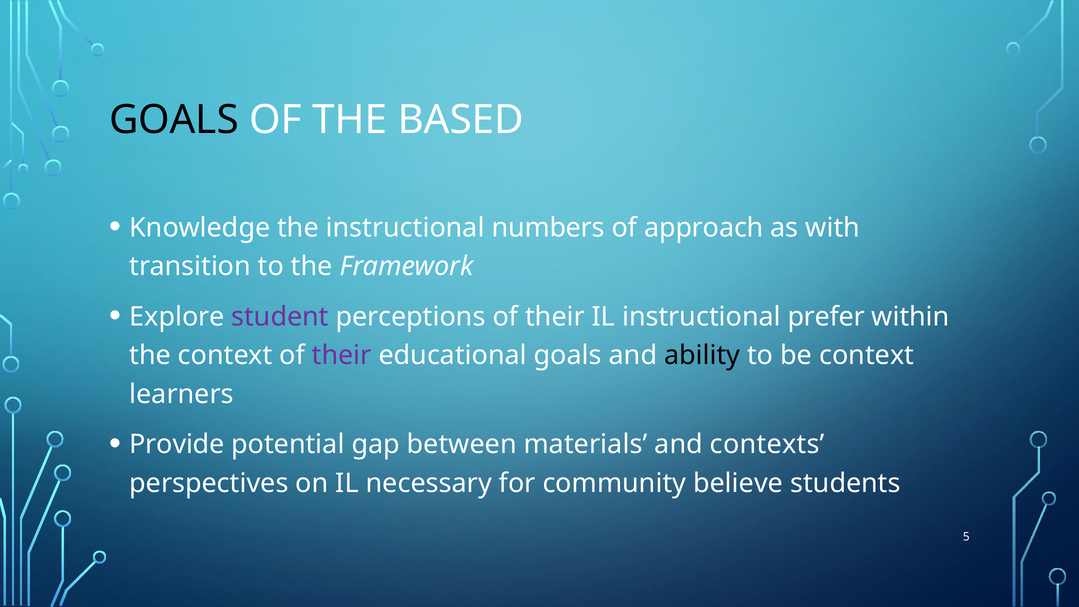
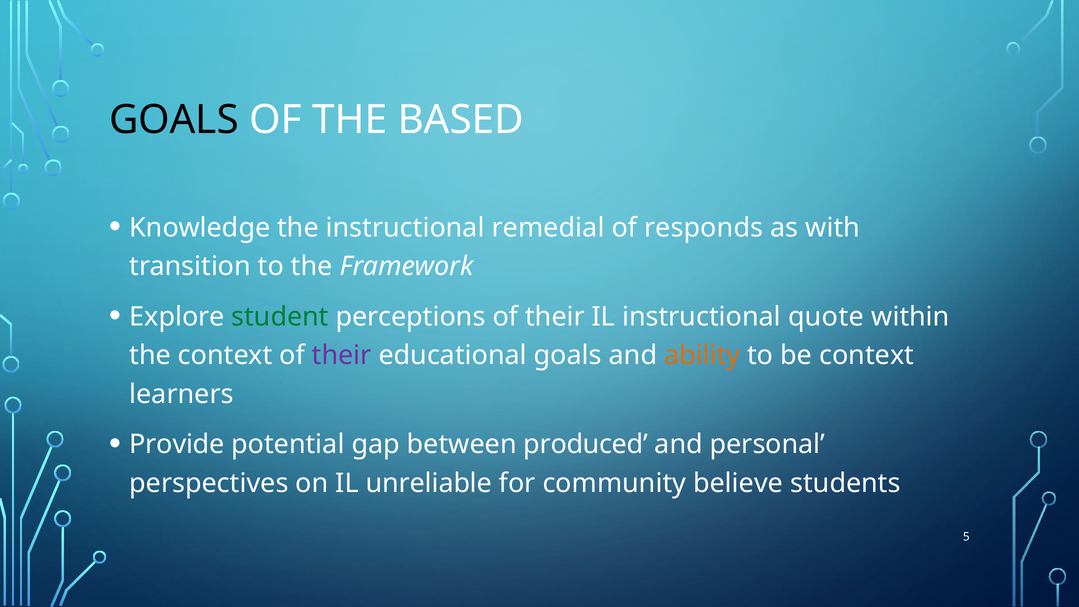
numbers: numbers -> remedial (548, 228)
approach: approach -> responds (704, 228)
student colour: purple -> green (280, 317)
prefer: prefer -> quote (826, 317)
ability colour: black -> orange (702, 355)
materials: materials -> produced (586, 444)
contexts: contexts -> personal (767, 444)
necessary: necessary -> unreliable (429, 483)
